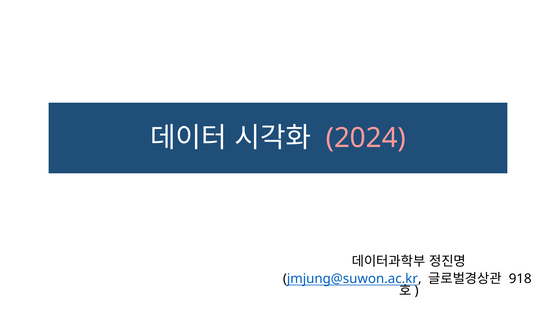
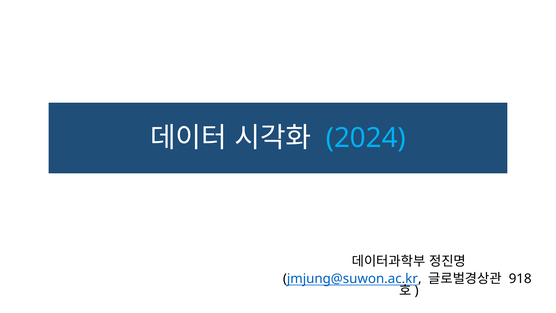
2024 colour: pink -> light blue (366, 138)
